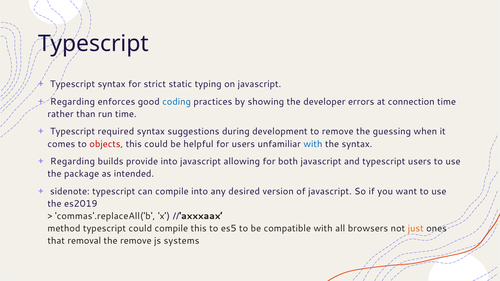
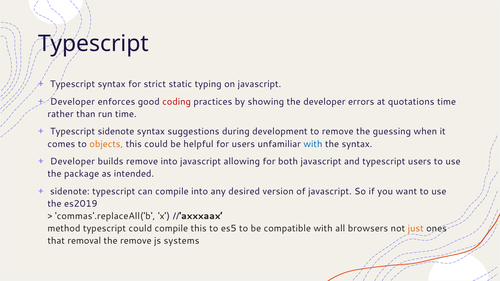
Regarding: Regarding -> Developer (73, 102)
coding colour: blue -> red (177, 102)
connection: connection -> quotations (411, 102)
Typescript required: required -> sidenote (116, 132)
objects colour: red -> orange (106, 144)
Regarding: Regarding -> Developer (73, 162)
builds provide: provide -> remove (142, 162)
